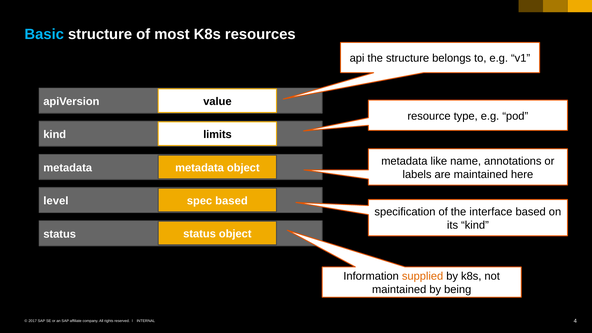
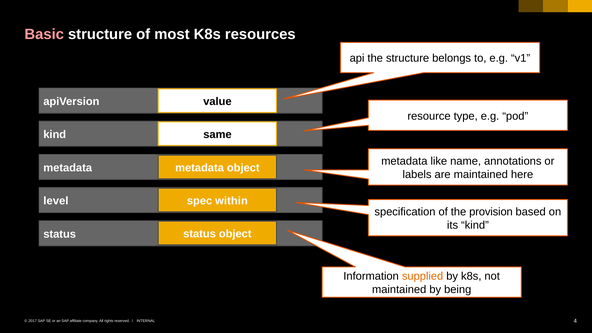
Basic colour: light blue -> pink (44, 34)
limits: limits -> same (217, 134)
spec based: based -> within (231, 201)
interface: interface -> provision (491, 212)
